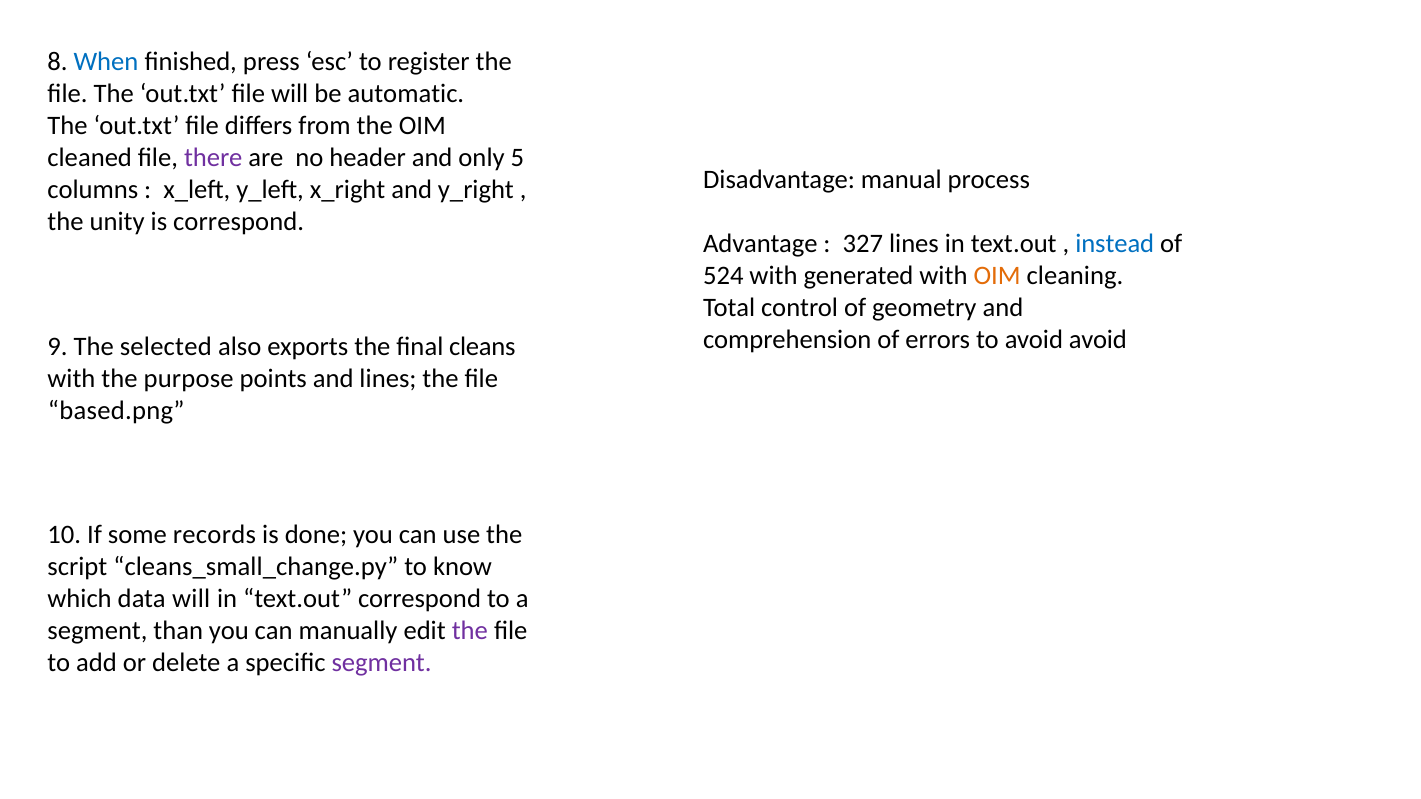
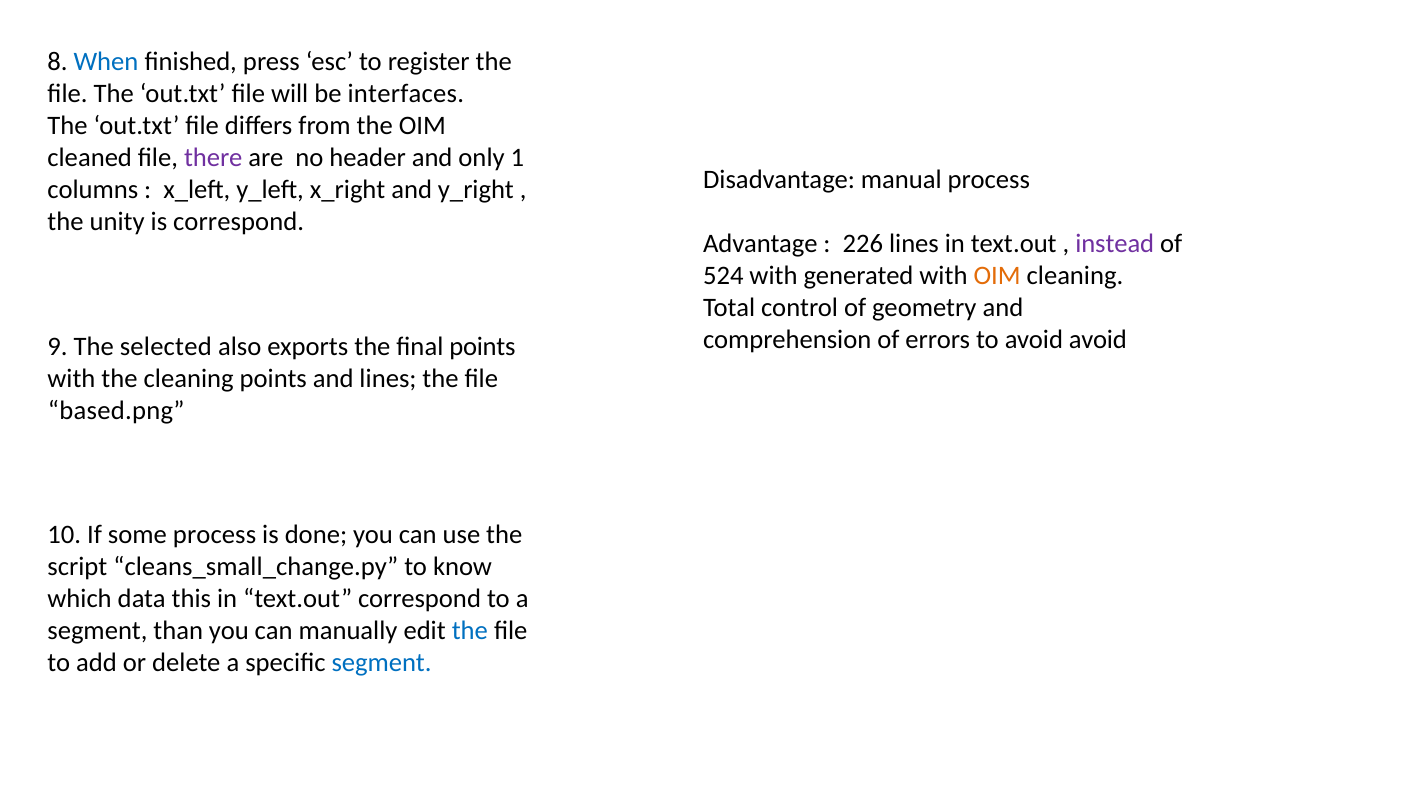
automatic: automatic -> interfaces (406, 94)
5: 5 -> 1 (517, 158)
327: 327 -> 226 (863, 244)
instead colour: blue -> purple (1115, 244)
final cleans: cleans -> points (482, 347)
the purpose: purpose -> cleaning (189, 379)
some records: records -> process (215, 535)
data will: will -> this (191, 599)
the colour: purple -> blue (470, 631)
segment colour: purple -> blue (382, 663)
